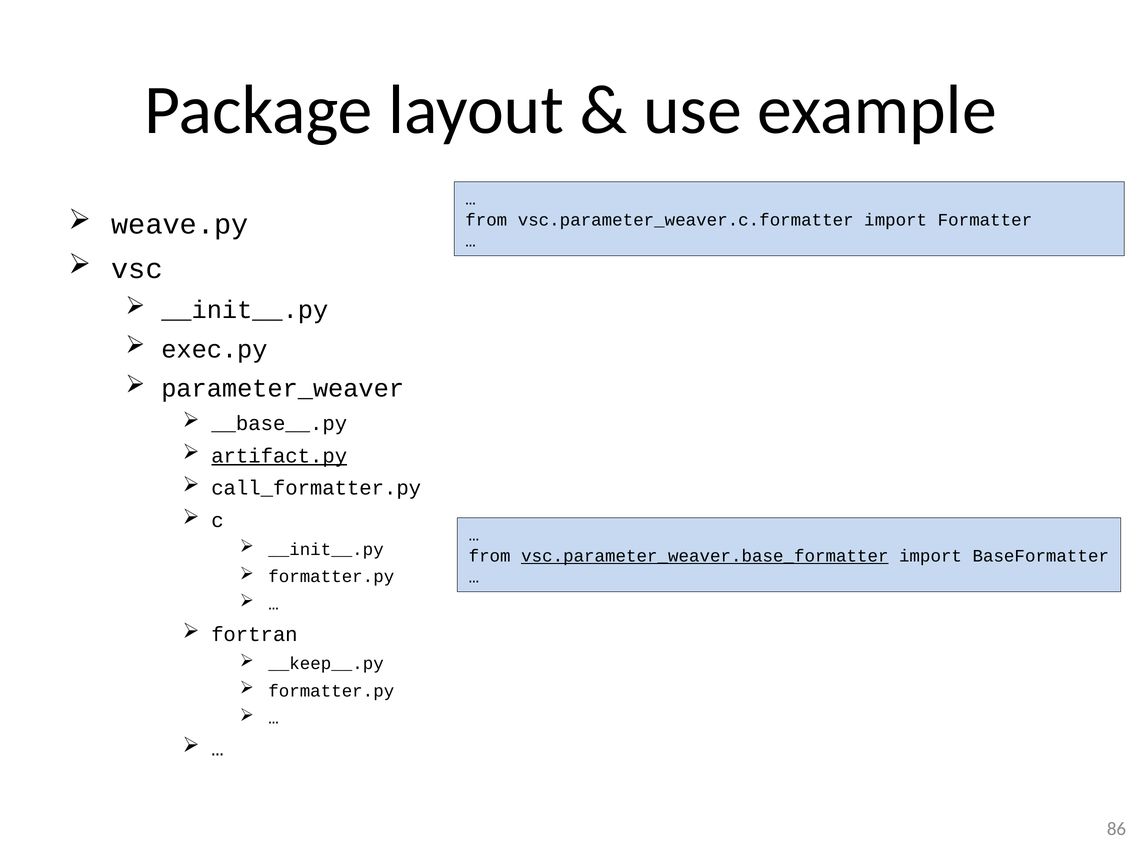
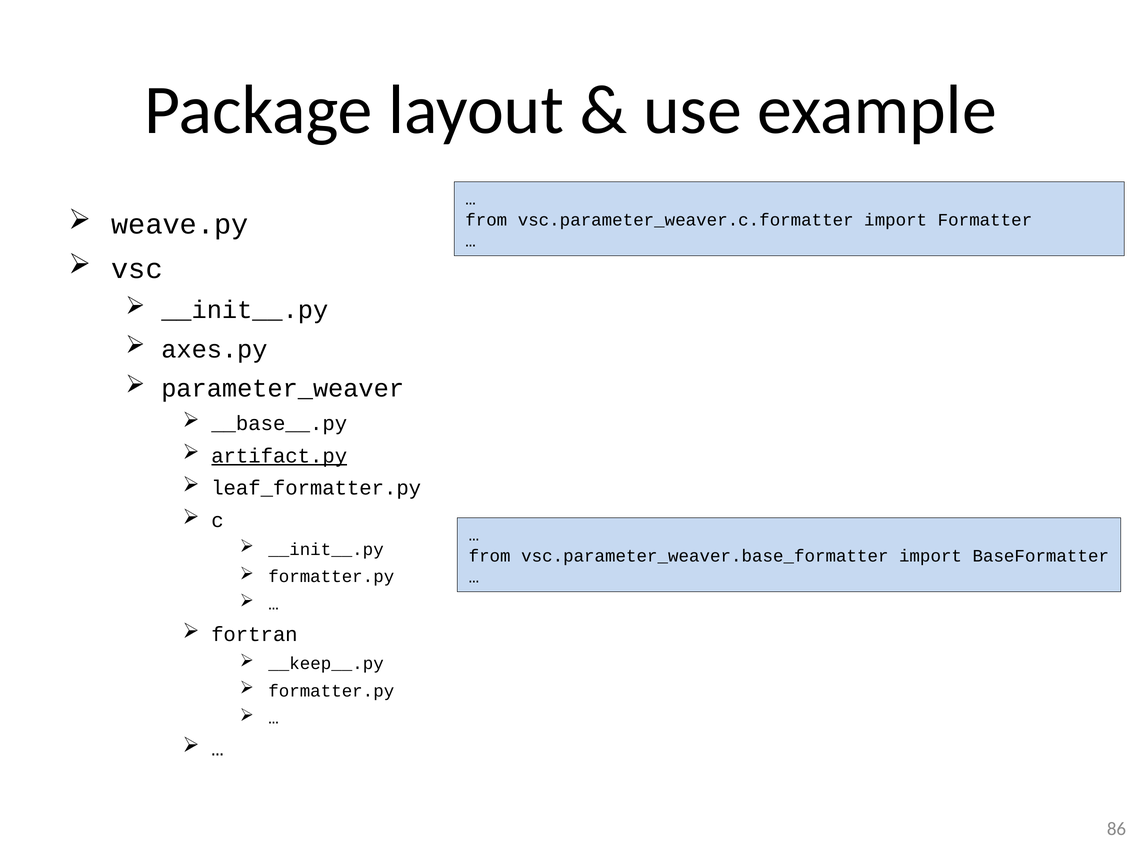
exec.py: exec.py -> axes.py (214, 349)
call_formatter.py: call_formatter.py -> leaf_formatter.py (316, 488)
vsc.parameter_weaver.base_formatter underline: present -> none (705, 556)
